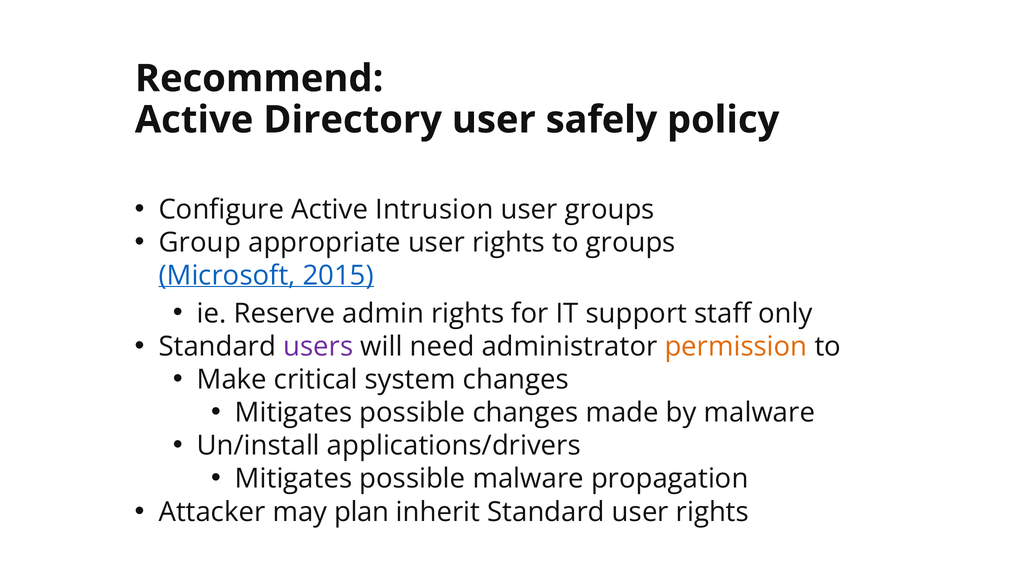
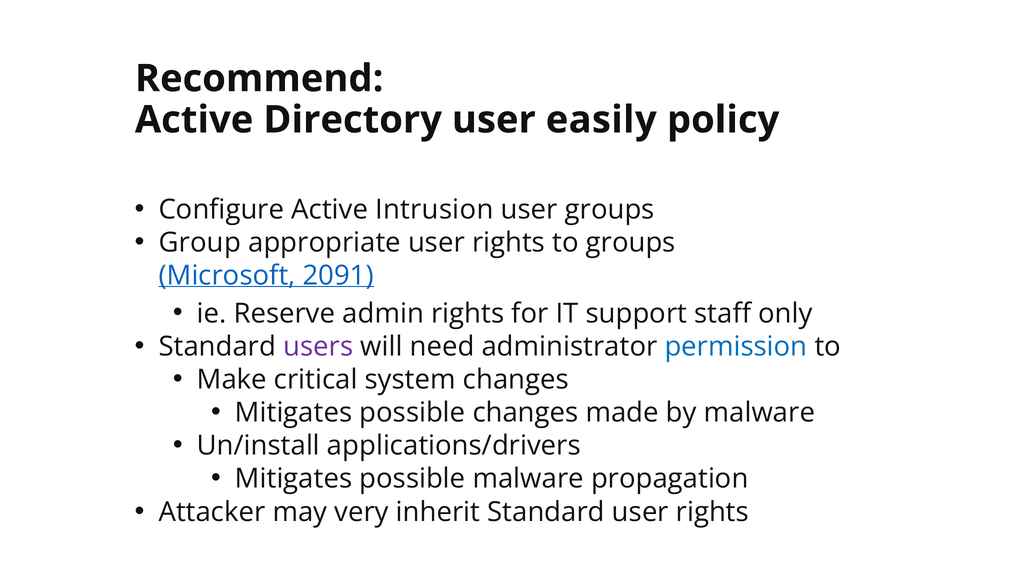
safely: safely -> easily (601, 120)
2015: 2015 -> 2091 (338, 276)
permission colour: orange -> blue (736, 346)
plan: plan -> very (362, 512)
